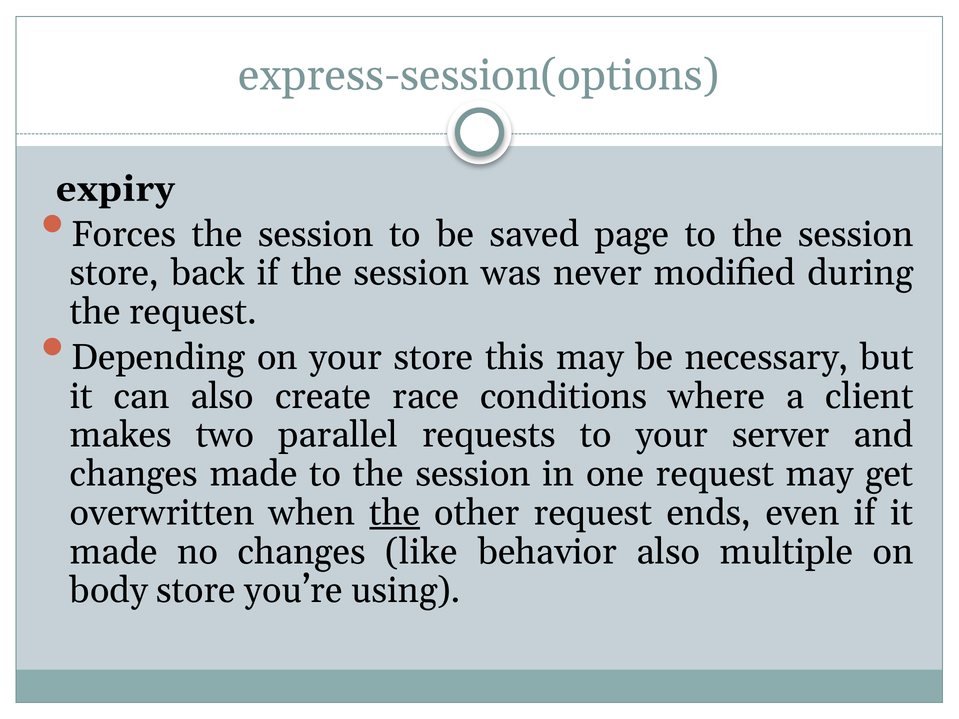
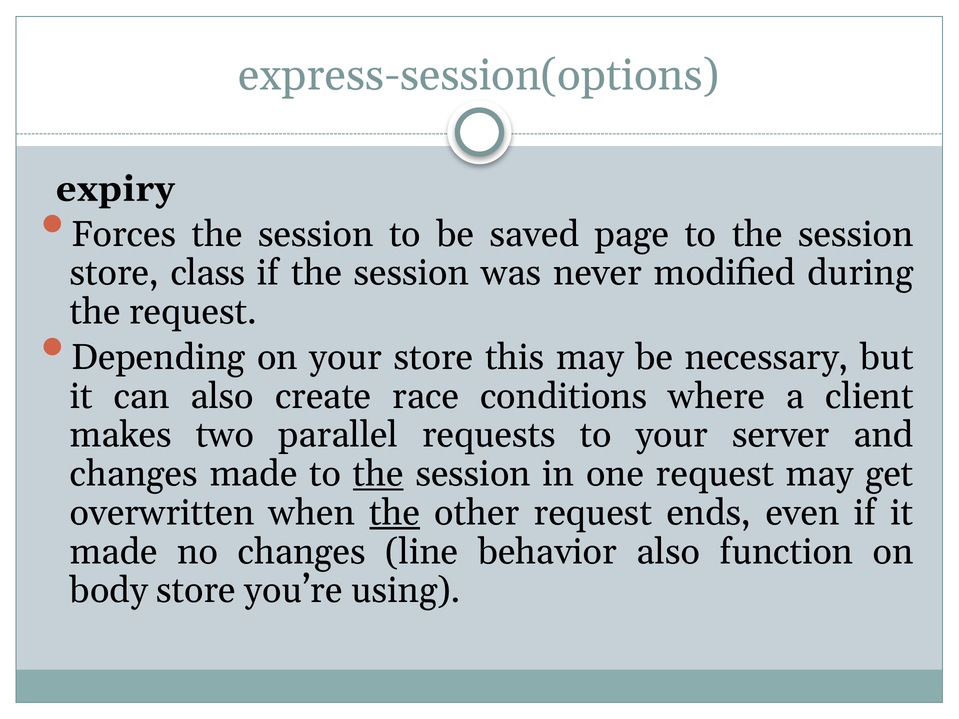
back: back -> class (208, 273)
the underline: none -> present (378, 474)
like: like -> line (422, 552)
multiple: multiple -> function (787, 552)
